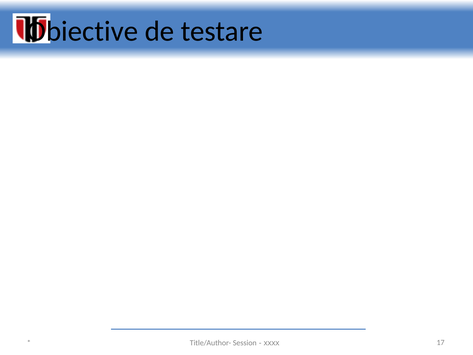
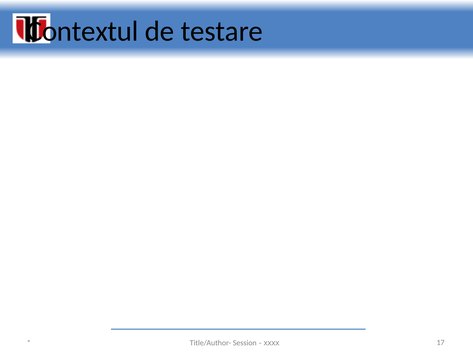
Obiective: Obiective -> Contextul (83, 31)
